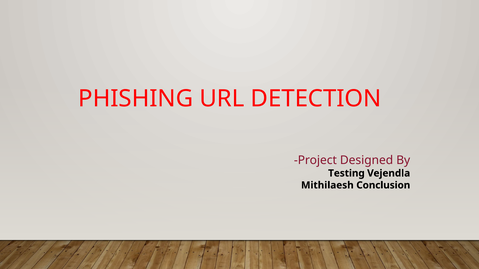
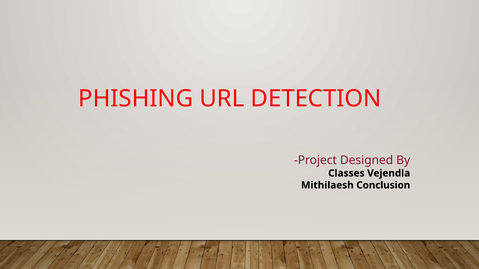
Testing: Testing -> Classes (346, 173)
